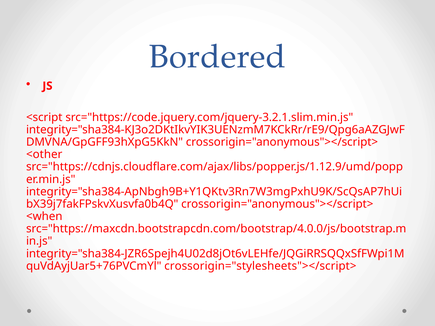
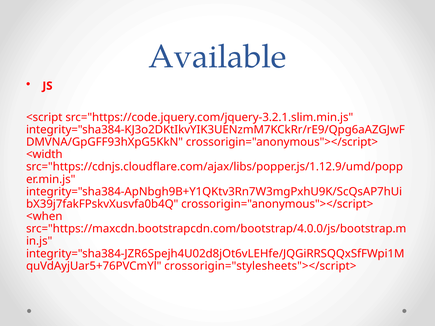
Bordered: Bordered -> Available (218, 57)
<other: <other -> <width (44, 155)
